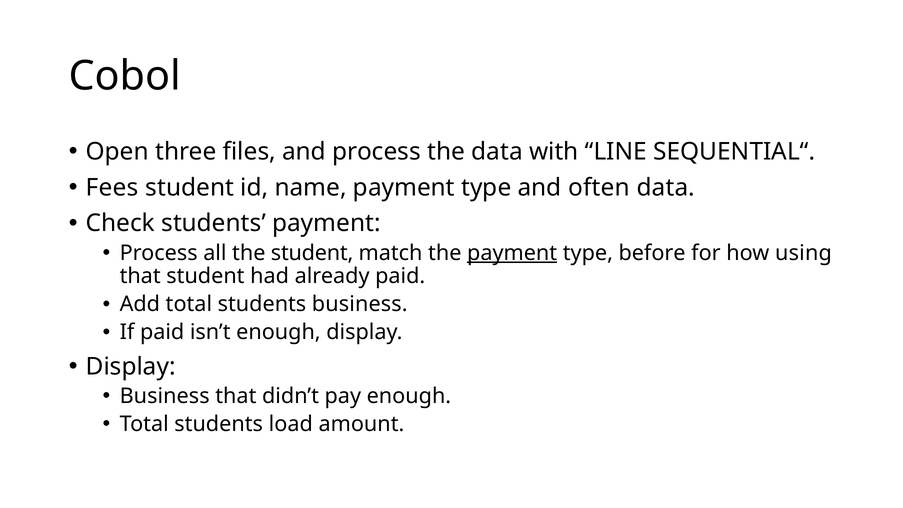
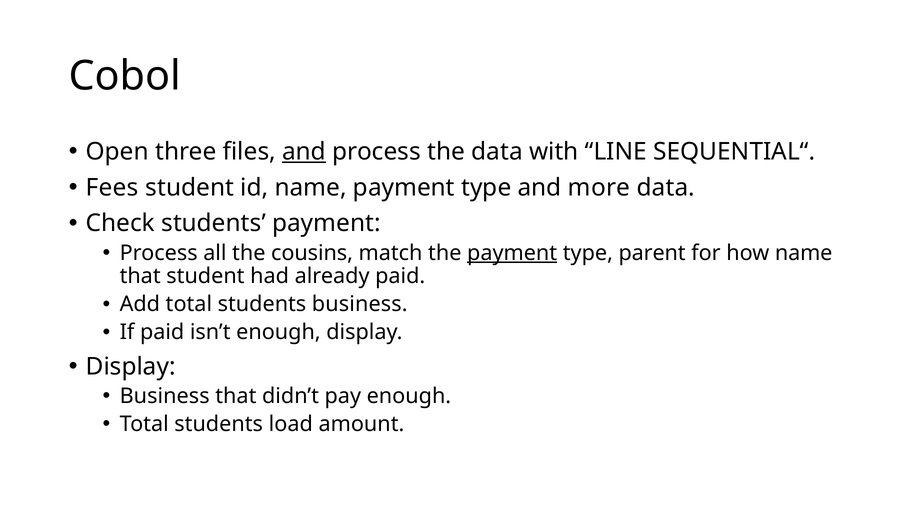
and underline: none -> present (304, 152)
often: often -> more (599, 187)
the student: student -> cousins (312, 253)
before: before -> parent (652, 253)
how using: using -> name (804, 253)
